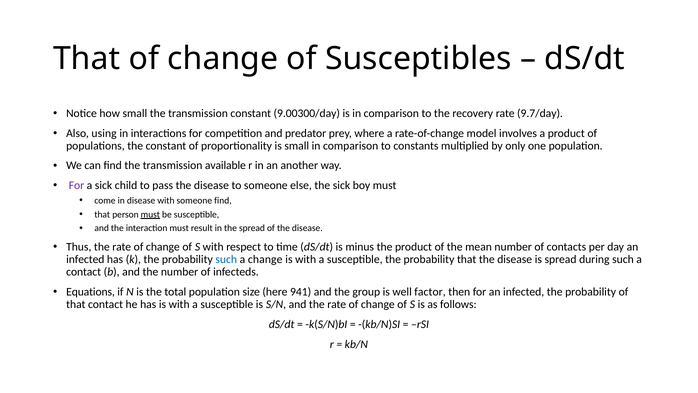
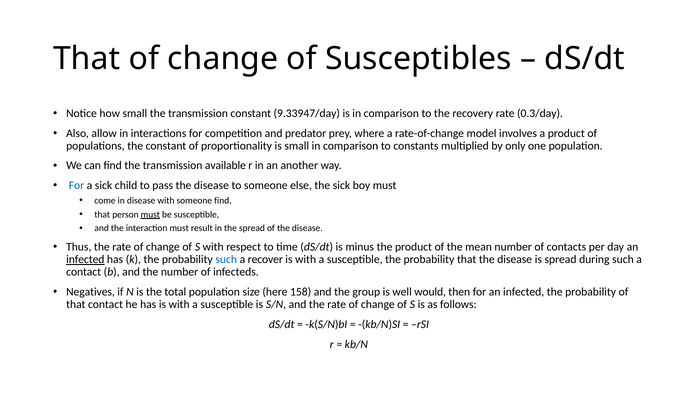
9.00300/day: 9.00300/day -> 9.33947/day (307, 113)
9.7/day: 9.7/day -> 0.3/day (540, 113)
using: using -> allow (104, 133)
For colour: purple -> blue (76, 185)
infected underline: none -> present (85, 259)
a change: change -> recover (265, 259)
Equations: Equations -> Negatives (91, 292)
941: 941 -> 158 (301, 292)
factor: factor -> would (430, 292)
